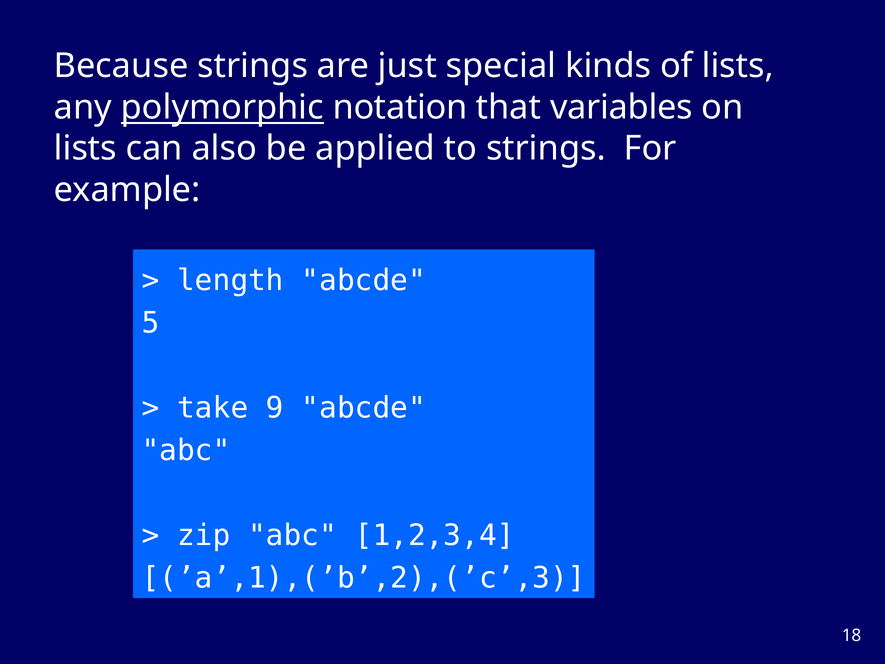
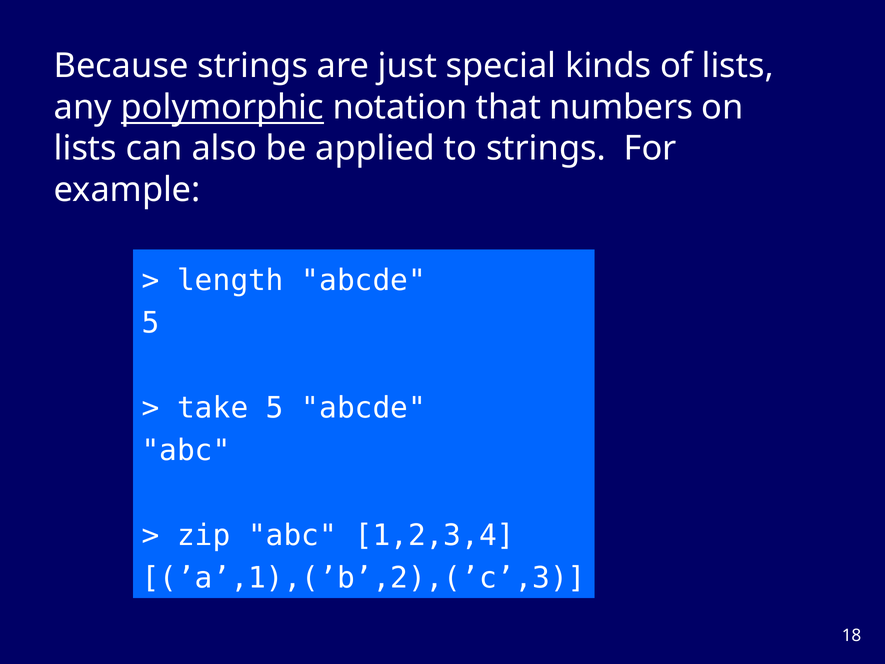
variables: variables -> numbers (621, 107)
take 9: 9 -> 5 (275, 408)
